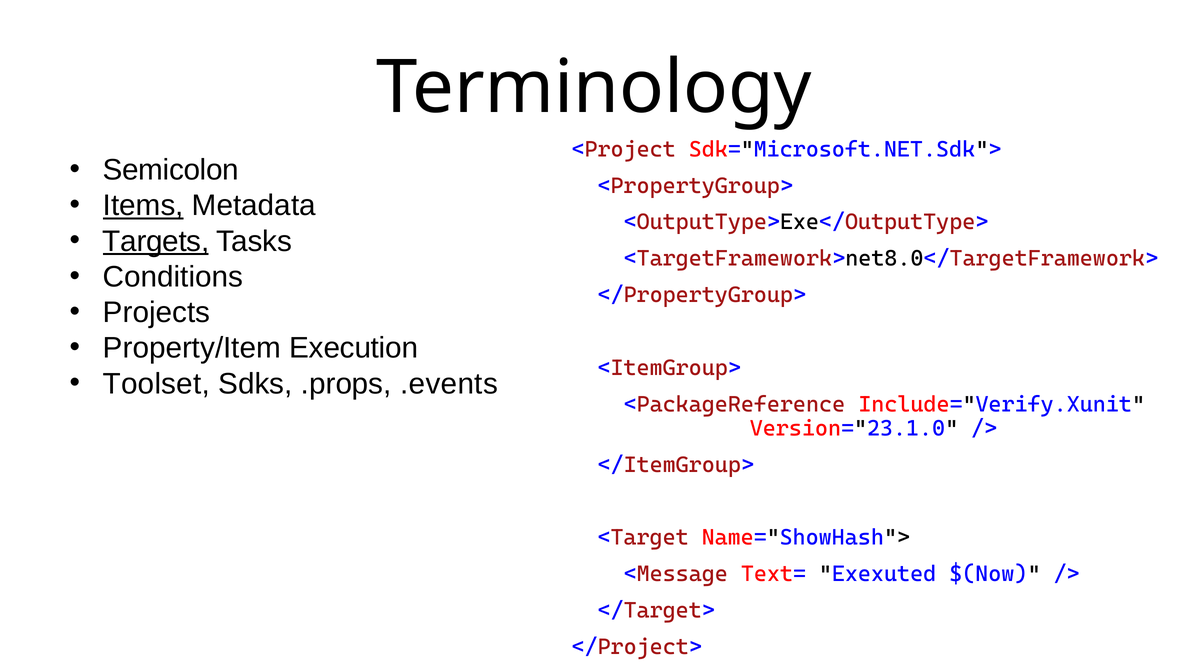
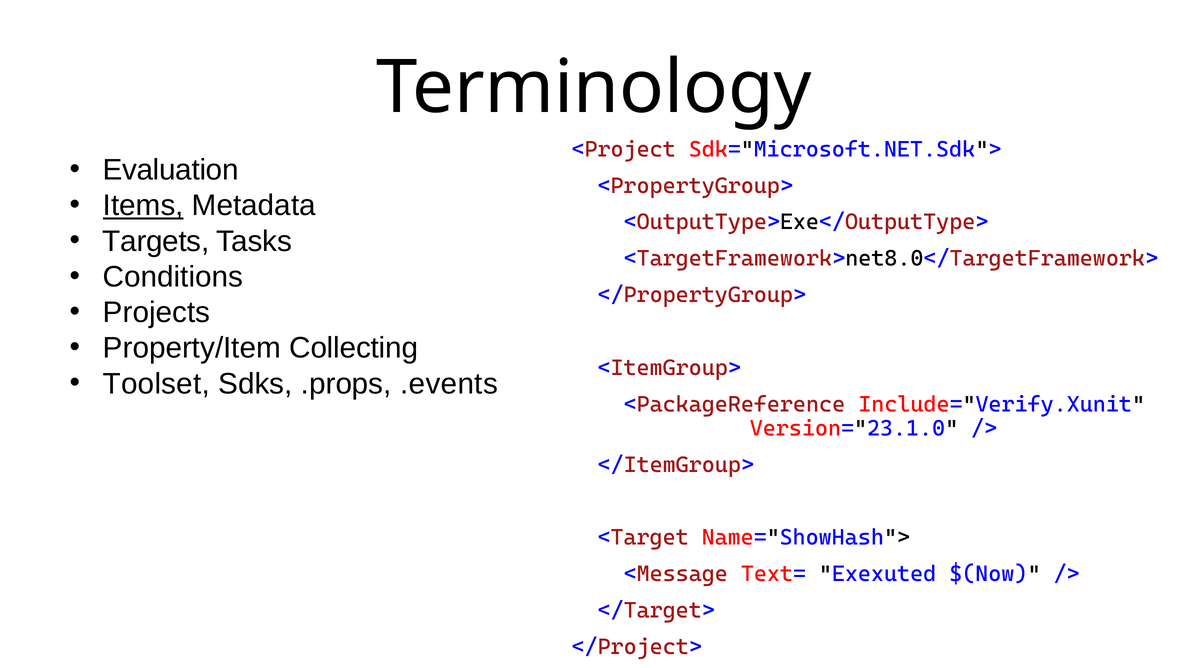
Semicolon: Semicolon -> Evaluation (171, 170)
Targets underline: present -> none (156, 241)
Execution: Execution -> Collecting (354, 348)
